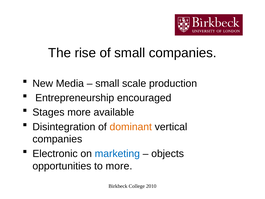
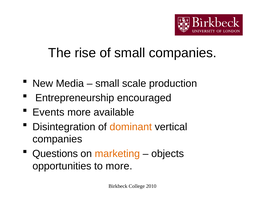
Stages: Stages -> Events (48, 112)
Electronic: Electronic -> Questions (55, 153)
marketing colour: blue -> orange (117, 153)
